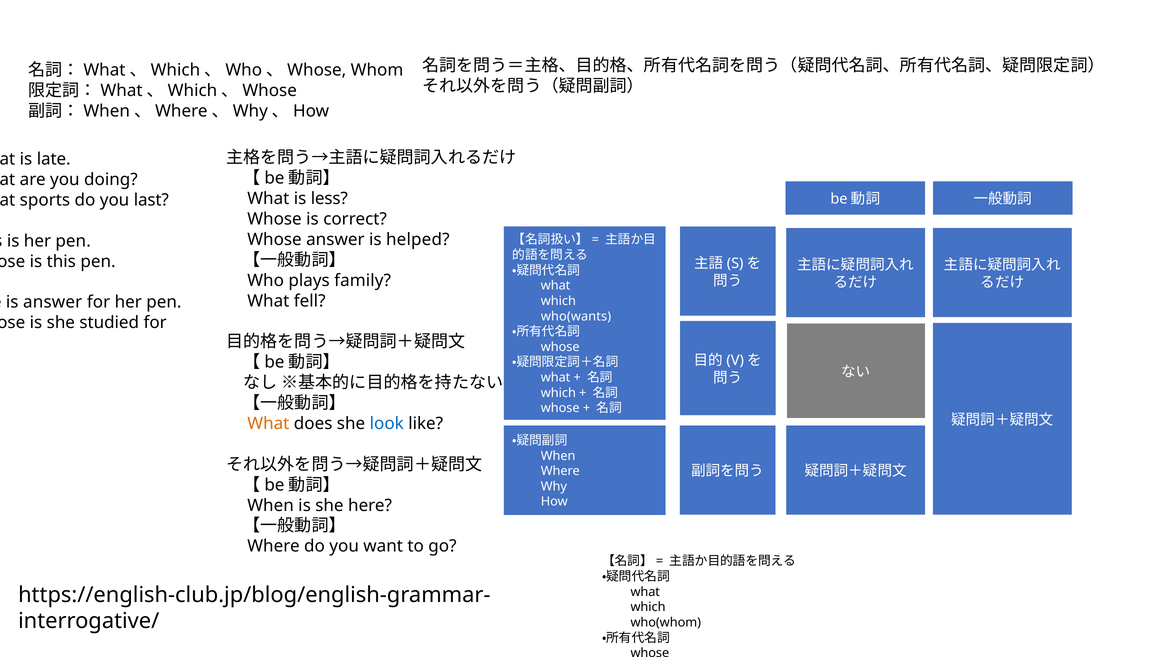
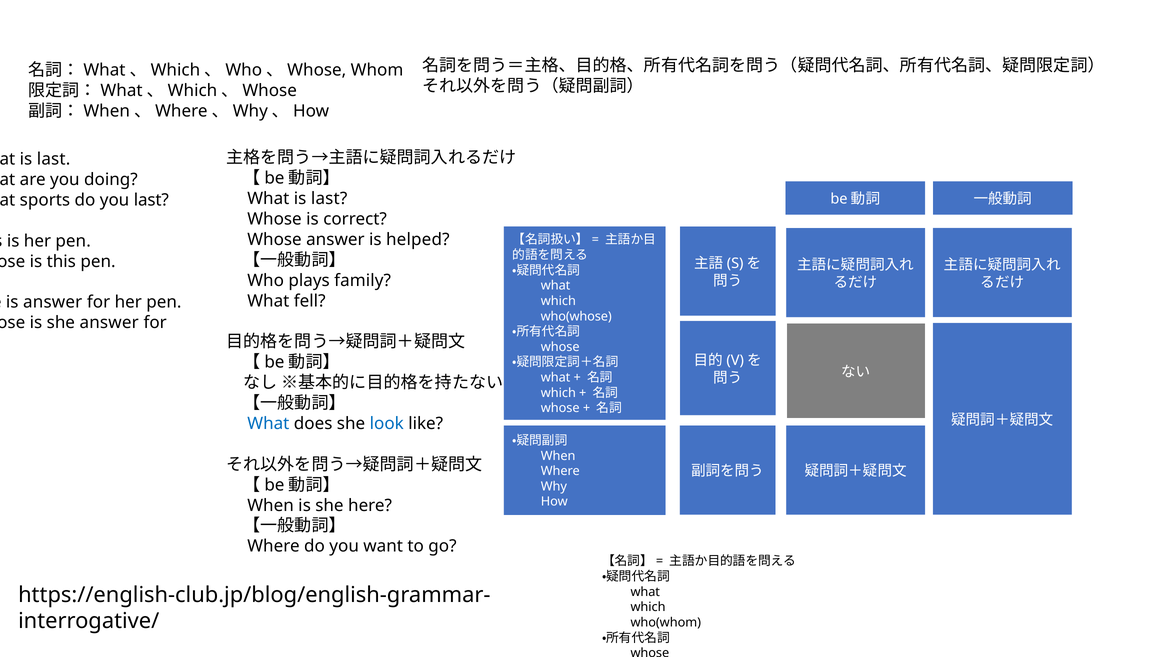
late: late -> last (54, 159)
less: less -> last (329, 199)
who(wants: who(wants -> who(whose (576, 316)
she studied: studied -> answer (109, 323)
What colour: orange -> blue (268, 424)
